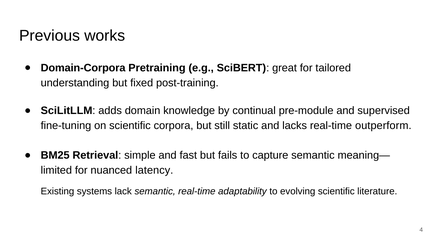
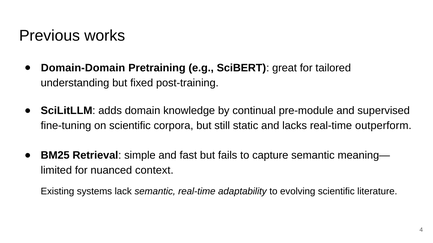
Domain-Corpora: Domain-Corpora -> Domain-Domain (83, 68)
latency: latency -> context (154, 171)
